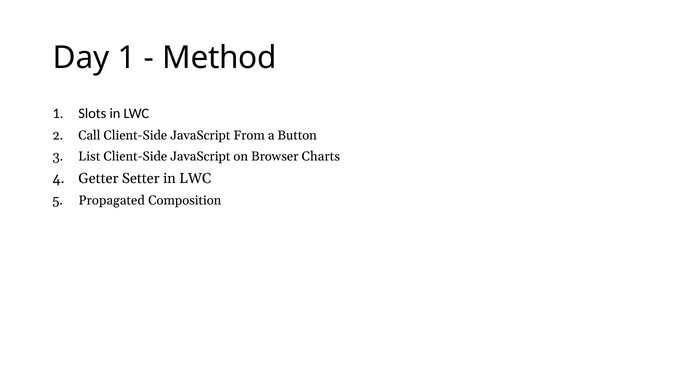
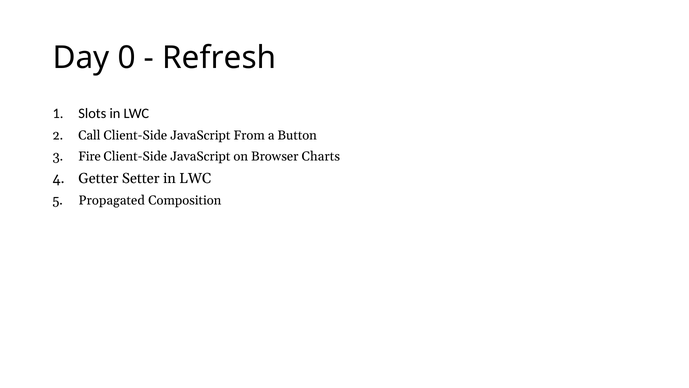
Day 1: 1 -> 0 (127, 58)
Method: Method -> Refresh (219, 58)
List: List -> Fire (89, 156)
